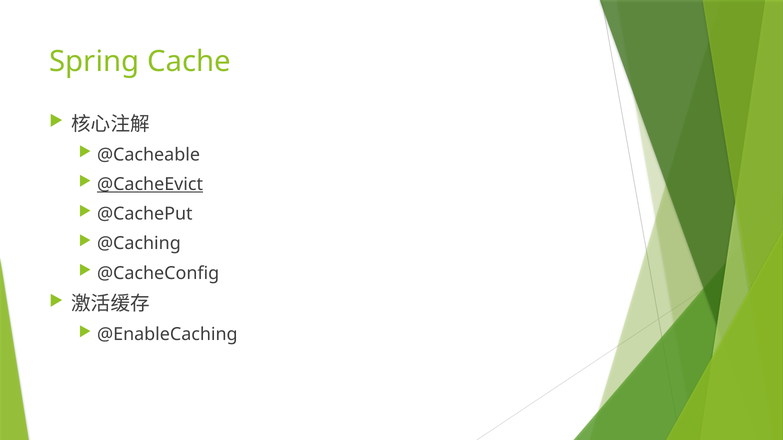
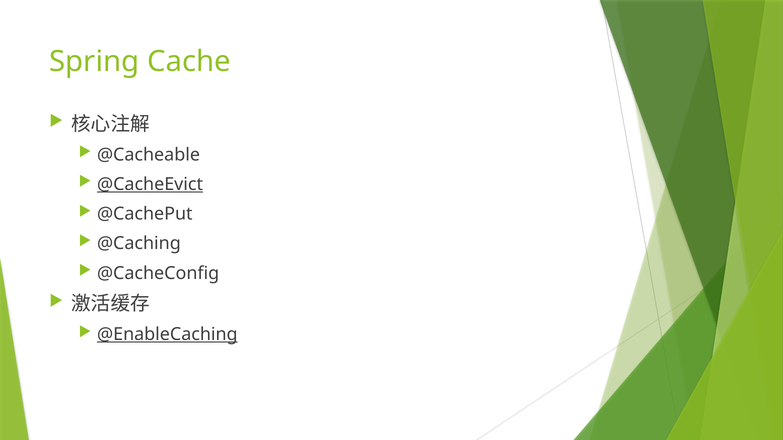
@EnableCaching underline: none -> present (167, 335)
